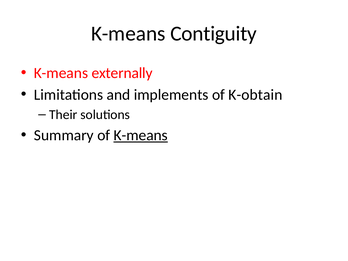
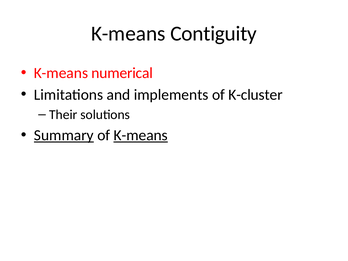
externally: externally -> numerical (122, 73)
K-obtain: K-obtain -> K-cluster (256, 95)
Summary underline: none -> present (64, 135)
